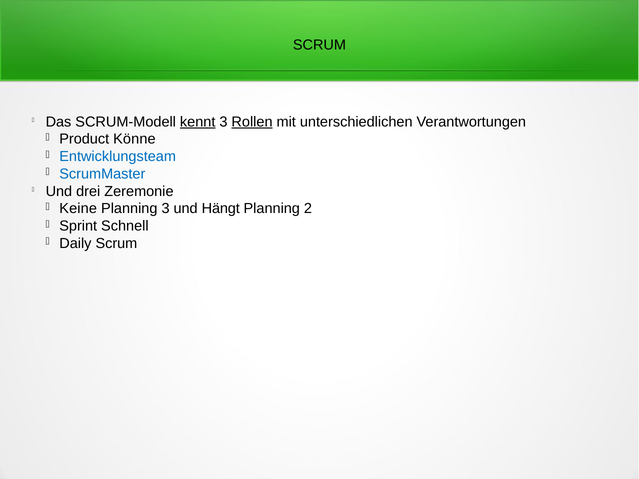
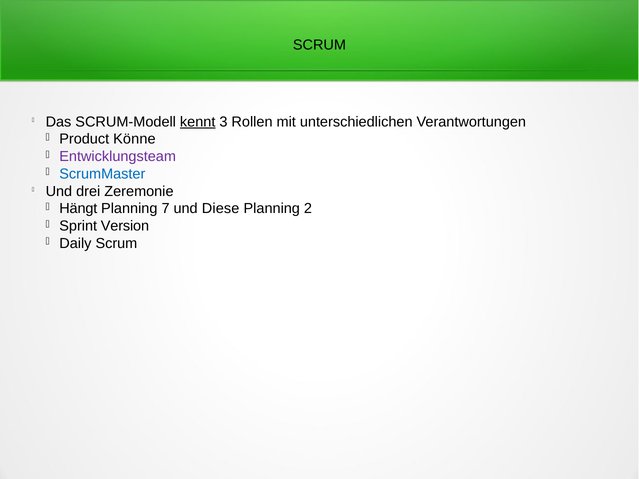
Rollen underline: present -> none (252, 122)
Entwicklungsteam colour: blue -> purple (118, 157)
Keine: Keine -> Hängt (78, 209)
Planning 3: 3 -> 7 (166, 209)
Hängt: Hängt -> Diese (221, 209)
Schnell: Schnell -> Version (125, 226)
